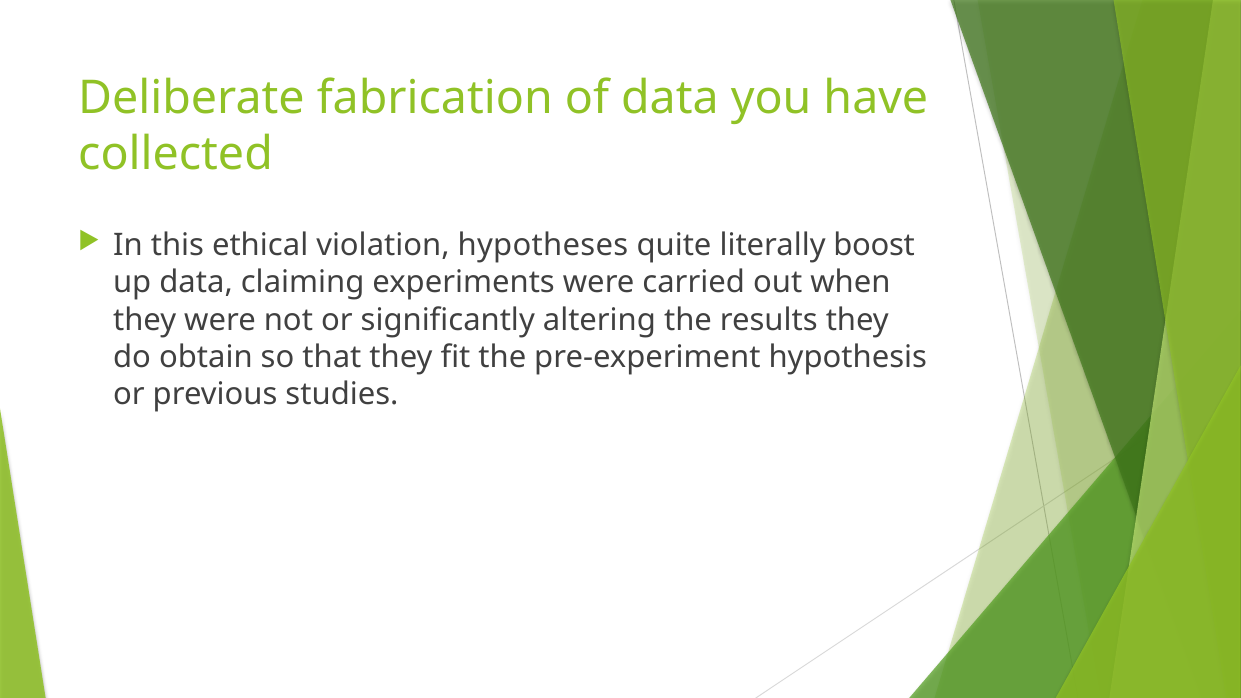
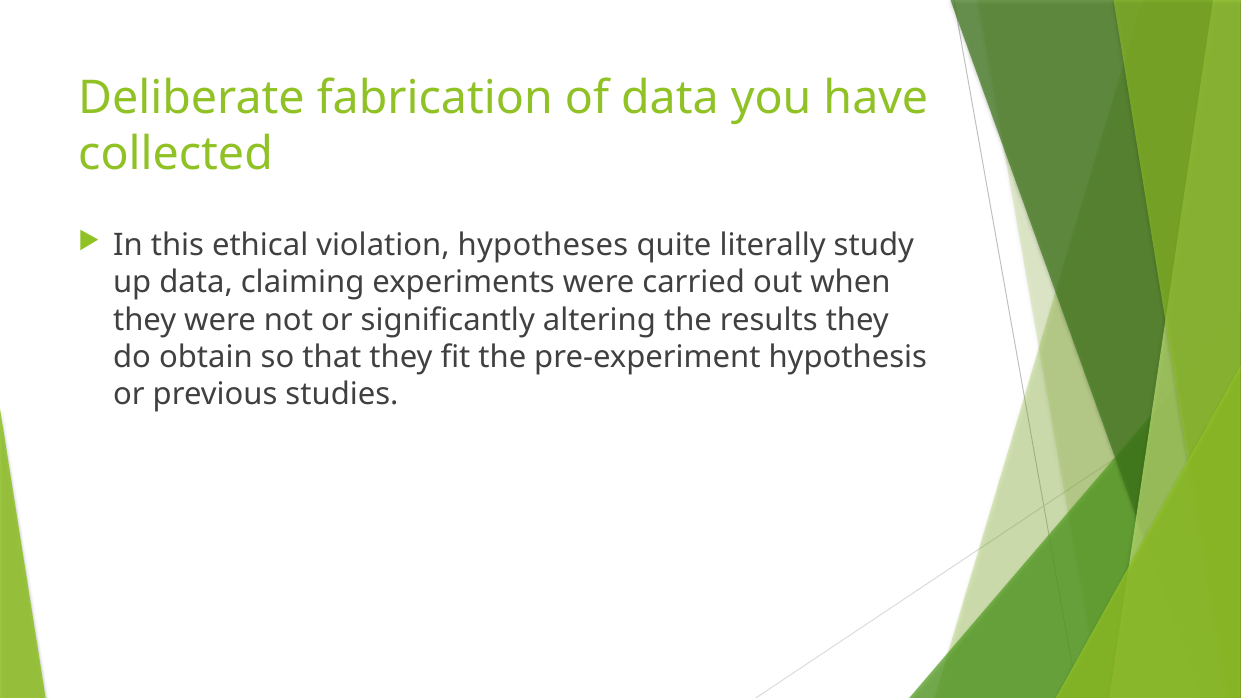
boost: boost -> study (874, 245)
